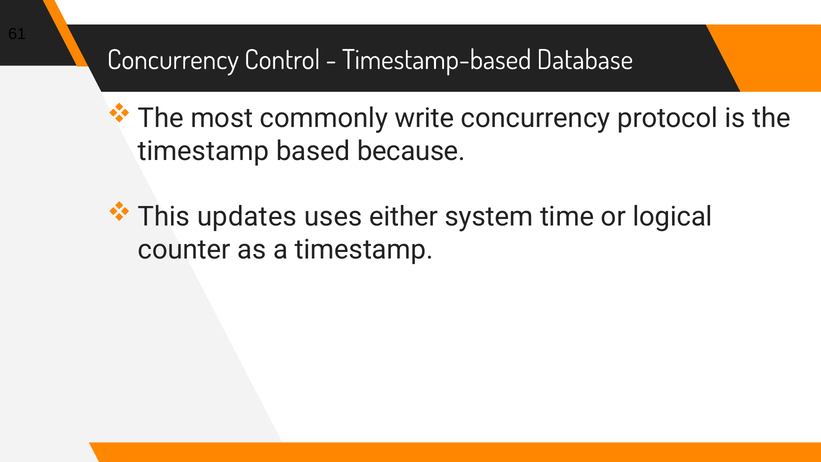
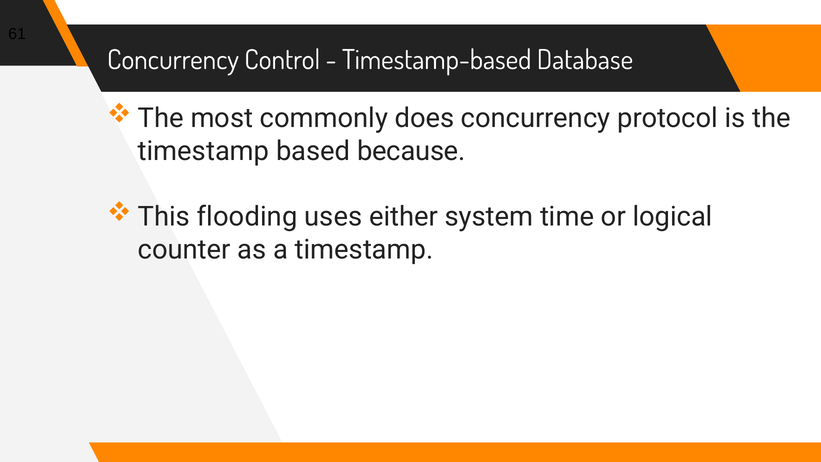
write: write -> does (425, 118)
updates: updates -> flooding (247, 217)
